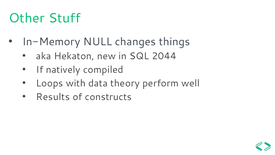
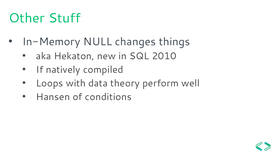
2044: 2044 -> 2010 (164, 56)
Results: Results -> Hansen (53, 97)
constructs: constructs -> conditions (108, 97)
